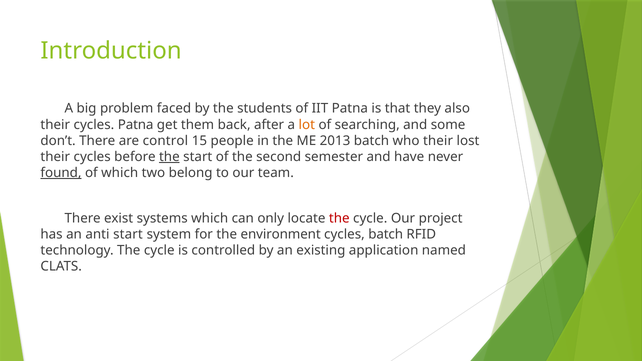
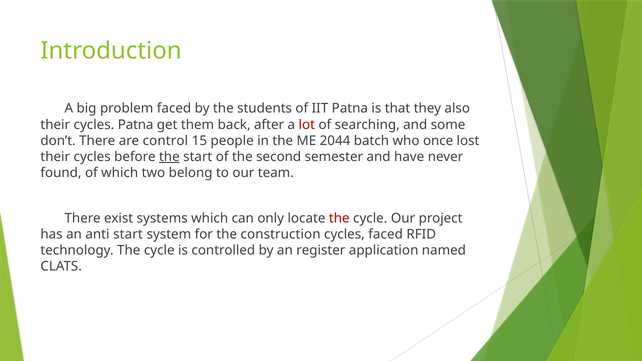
lot colour: orange -> red (307, 125)
2013: 2013 -> 2044 (335, 141)
who their: their -> once (438, 141)
found underline: present -> none (61, 173)
environment: environment -> construction (281, 234)
cycles batch: batch -> faced (386, 234)
existing: existing -> register (321, 250)
